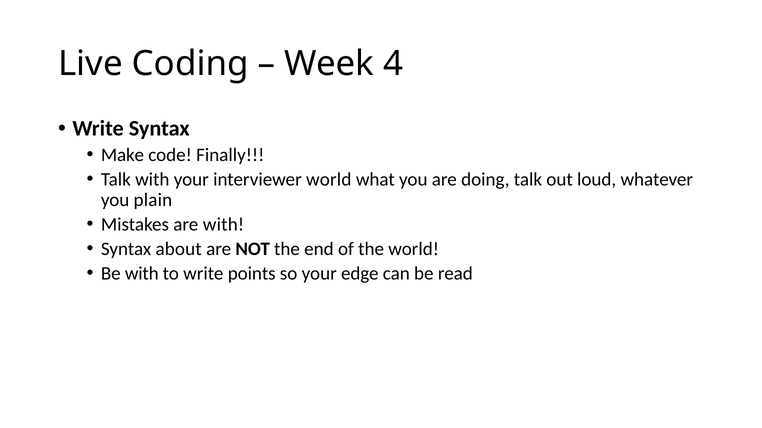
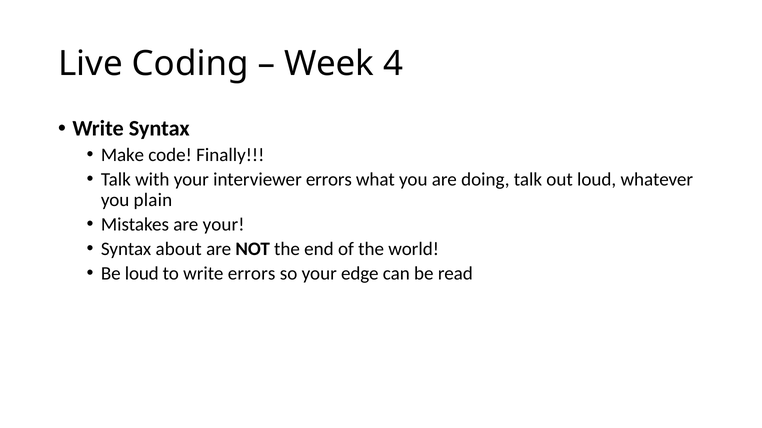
interviewer world: world -> errors (329, 180)
are with: with -> your (224, 225)
Be with: with -> loud (142, 274)
write points: points -> errors (252, 274)
